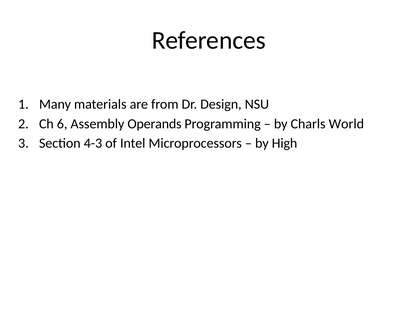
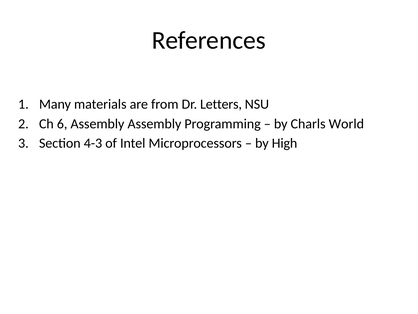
Design: Design -> Letters (221, 104)
Assembly Operands: Operands -> Assembly (154, 124)
